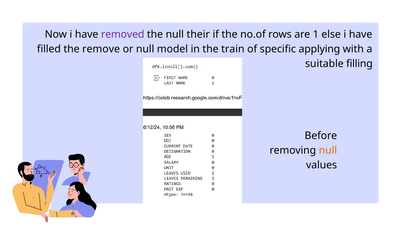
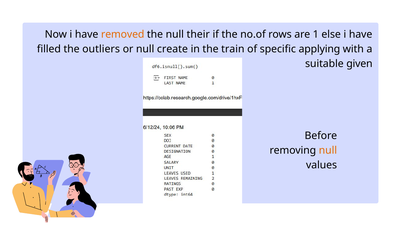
removed colour: purple -> orange (123, 34)
remove: remove -> outliers (101, 49)
model: model -> create (172, 49)
filling: filling -> given (359, 64)
